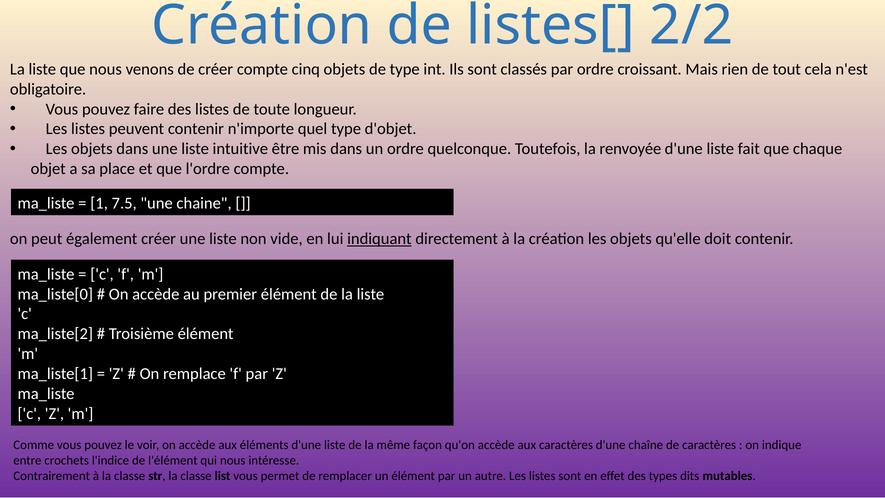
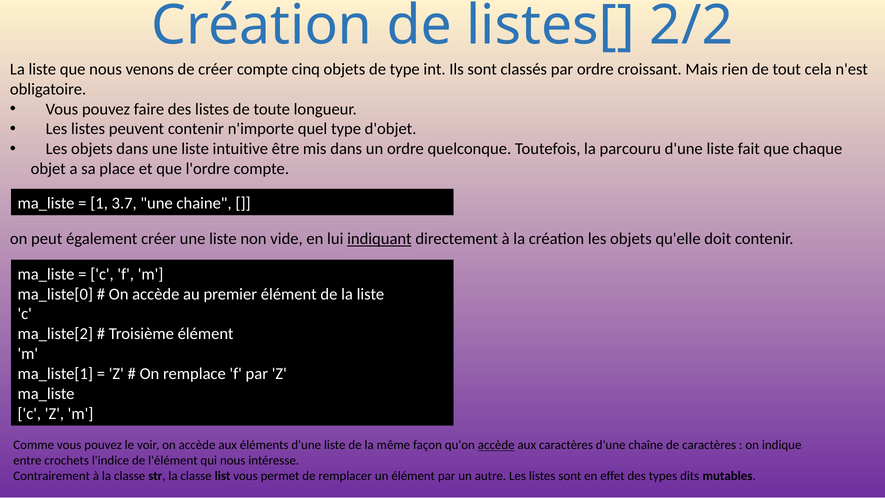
renvoyée: renvoyée -> parcouru (630, 149)
7.5: 7.5 -> 3.7 (124, 203)
accède underline: none -> present (496, 445)
